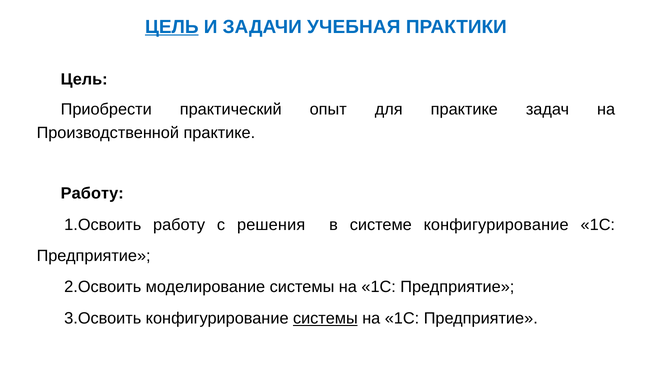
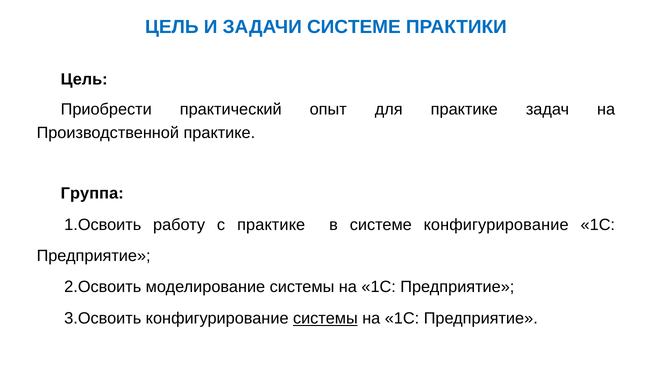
ЦЕЛЬ underline: present -> none (172, 27)
ЗАДАЧИ УЧЕБНАЯ: УЧЕБНАЯ -> СИСТЕМЕ (354, 27)
Работу: Работу -> Группа (92, 194)
с решения: решения -> практике (271, 225)
